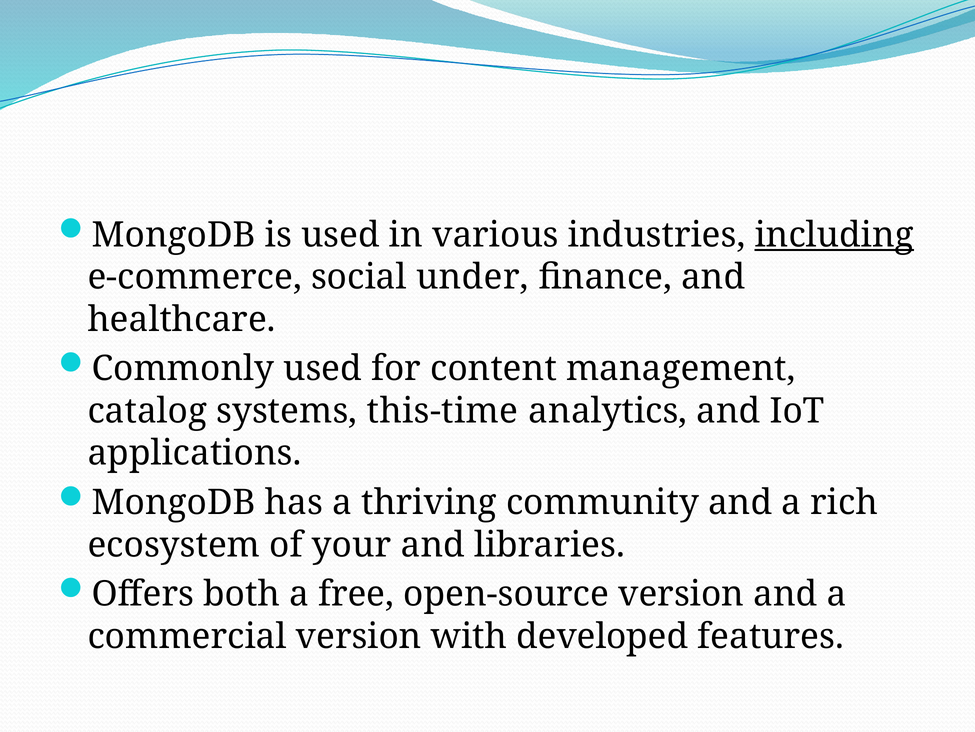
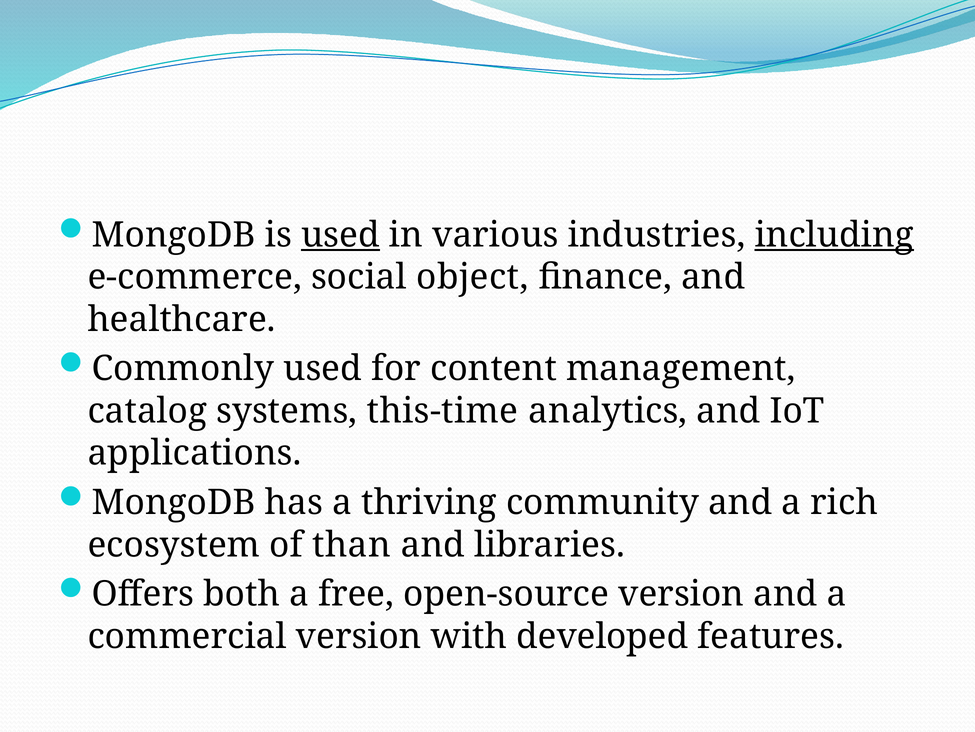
used underline: none -> present (340, 235)
under: under -> object (472, 277)
your: your -> than (352, 544)
